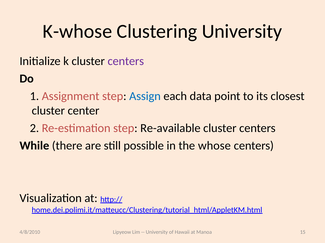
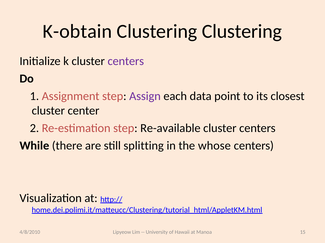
K-whose: K-whose -> K-obtain (77, 31)
Clustering University: University -> Clustering (242, 31)
Assign colour: blue -> purple (145, 96)
possible: possible -> splitting (144, 146)
